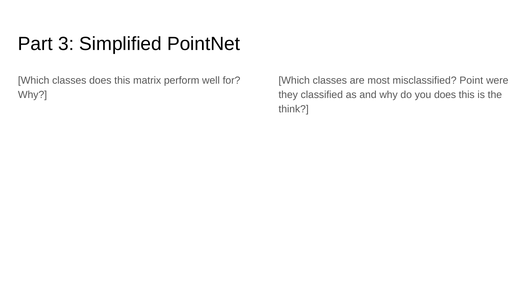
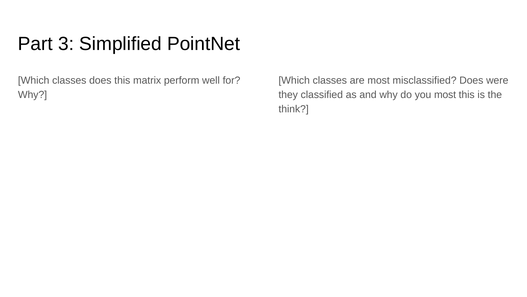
misclassified Point: Point -> Does (471, 80)
you does: does -> most (445, 95)
